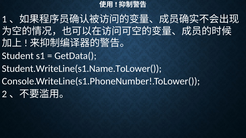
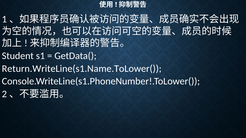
Student.WriteLine(s1.Name.ToLower(: Student.WriteLine(s1.Name.ToLower( -> Return.WriteLine(s1.Name.ToLower( (82, 69)
